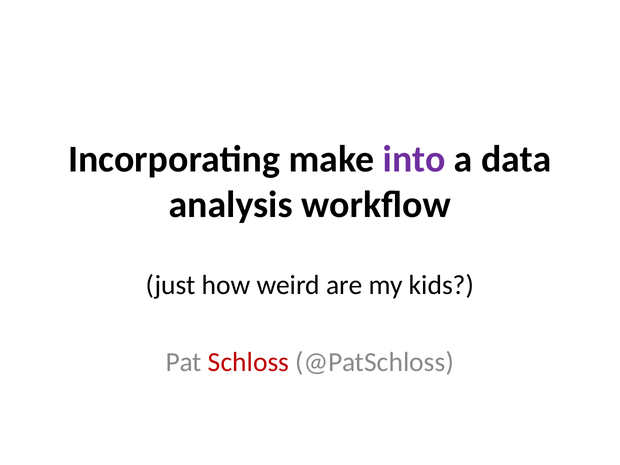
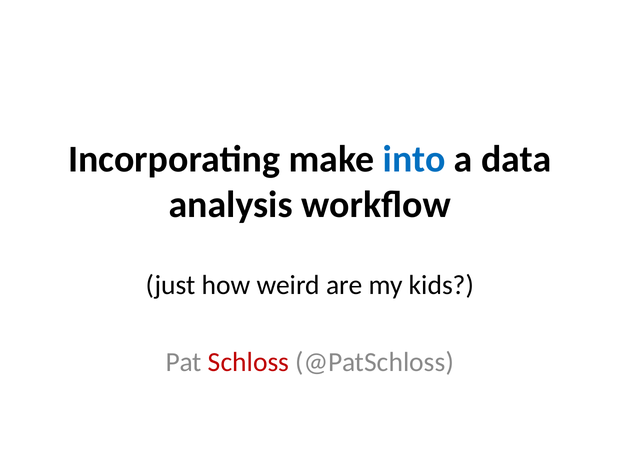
into colour: purple -> blue (414, 159)
